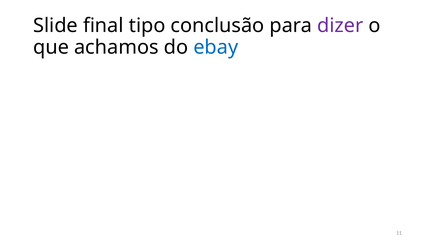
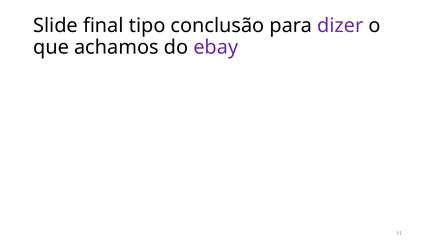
ebay colour: blue -> purple (216, 47)
